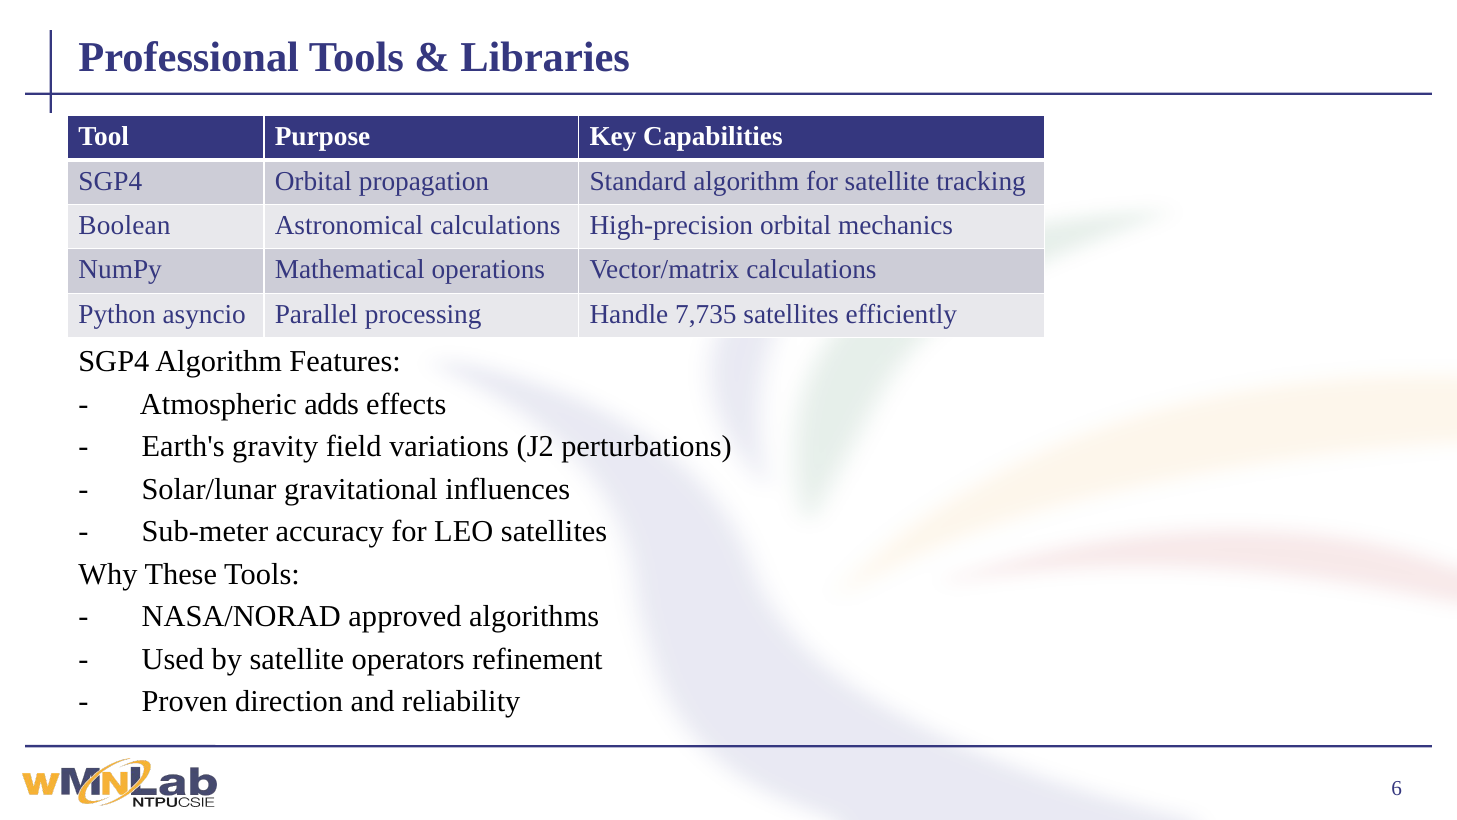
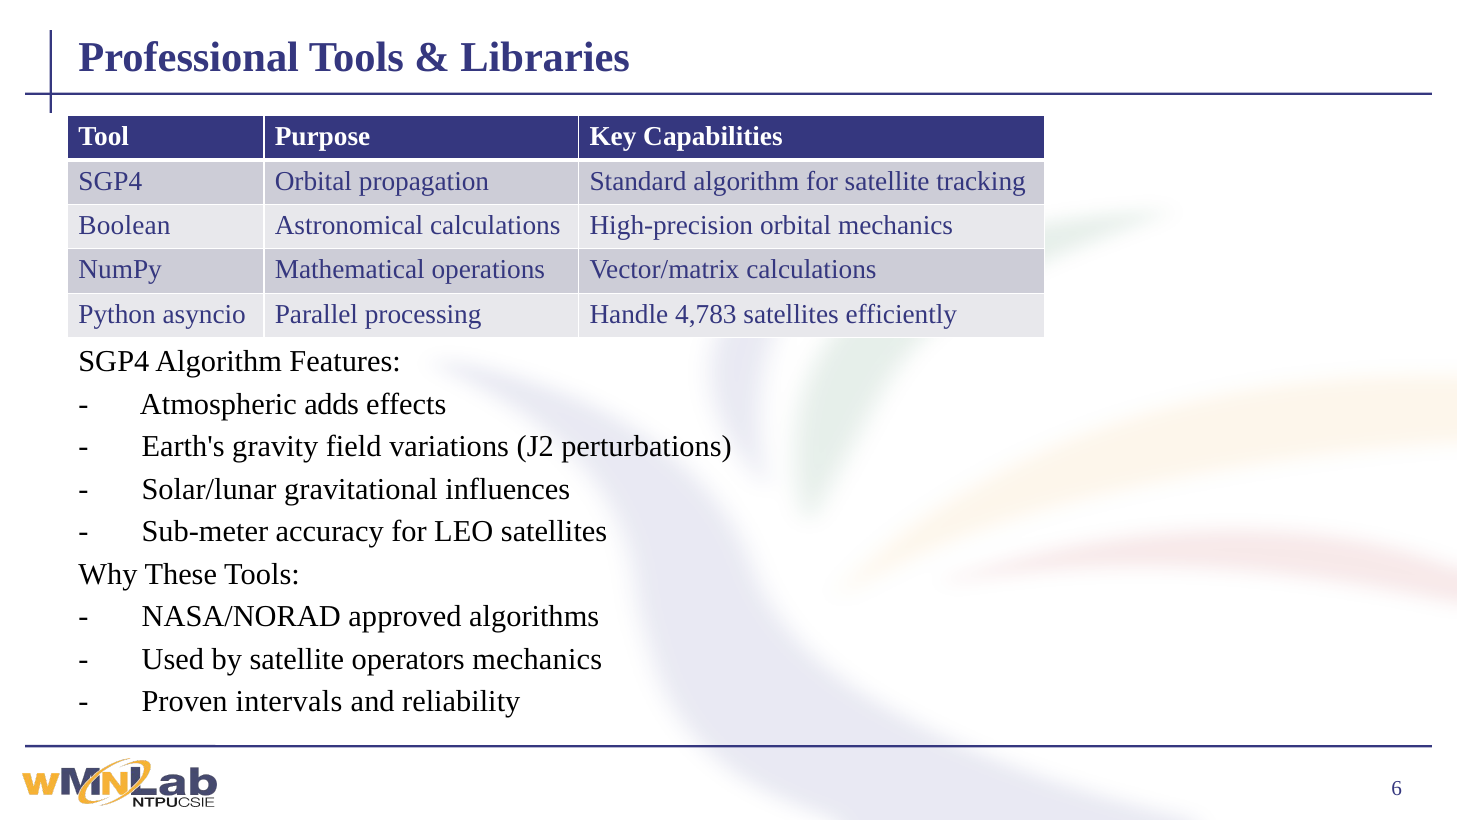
7,735: 7,735 -> 4,783 (706, 314)
operators refinement: refinement -> mechanics (537, 659)
direction: direction -> intervals (289, 701)
